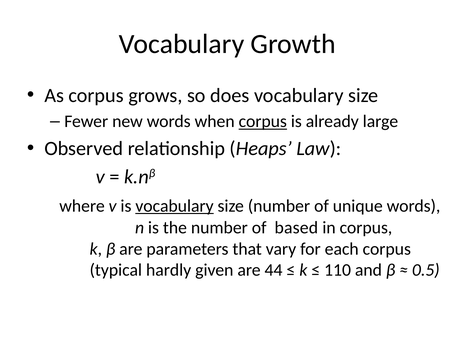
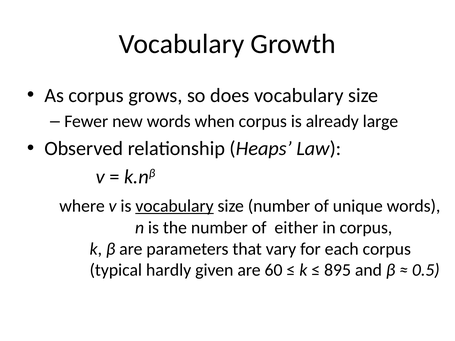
corpus underline: present -> none (263, 122)
based: based -> either (296, 228)
44: 44 -> 60 (274, 270)
110: 110 -> 895 (338, 270)
